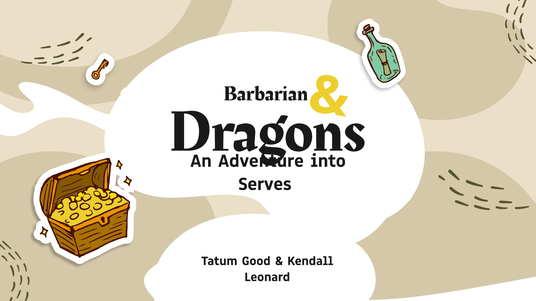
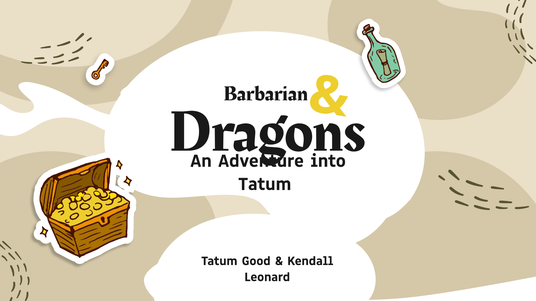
Serves: Serves -> Tatum (265, 184)
